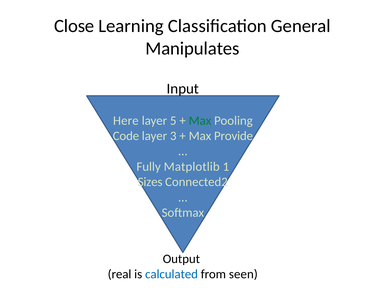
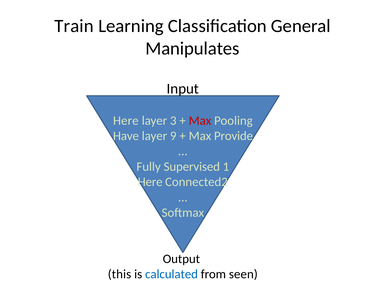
Close: Close -> Train (74, 26)
5: 5 -> 3 (173, 121)
Max colour: green -> red (200, 121)
Code: Code -> Have (126, 136)
3: 3 -> 9 (173, 136)
Matplotlib: Matplotlib -> Supervised (192, 167)
Sizes: Sizes -> Here (150, 182)
real: real -> this (119, 275)
